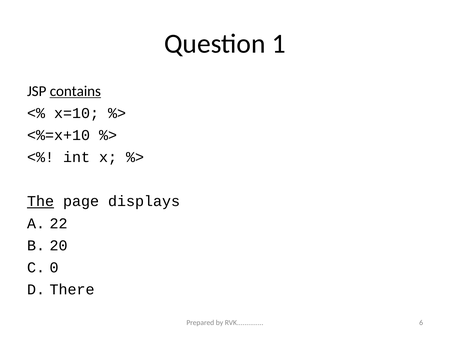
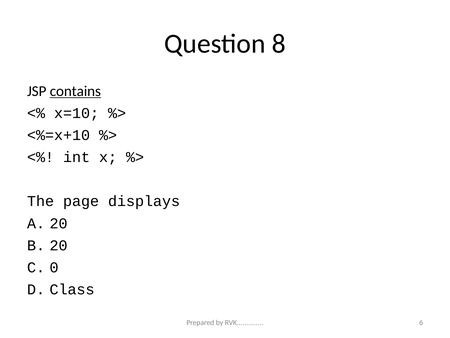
1: 1 -> 8 (279, 44)
The underline: present -> none (41, 201)
22: 22 -> 20 (59, 223)
There: There -> Class (72, 289)
